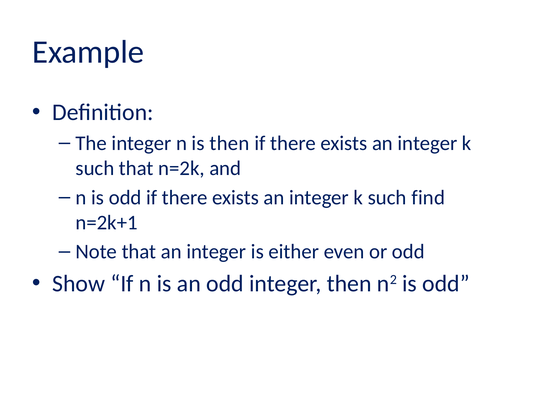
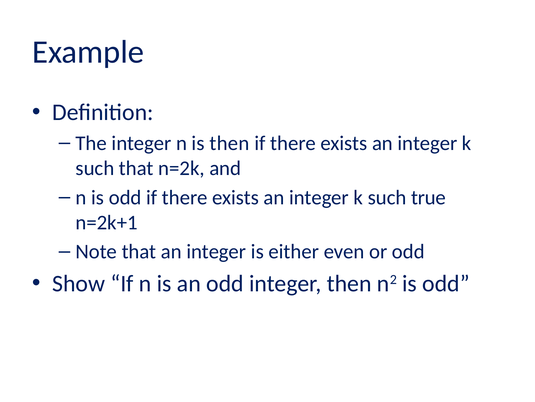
find: find -> true (428, 197)
